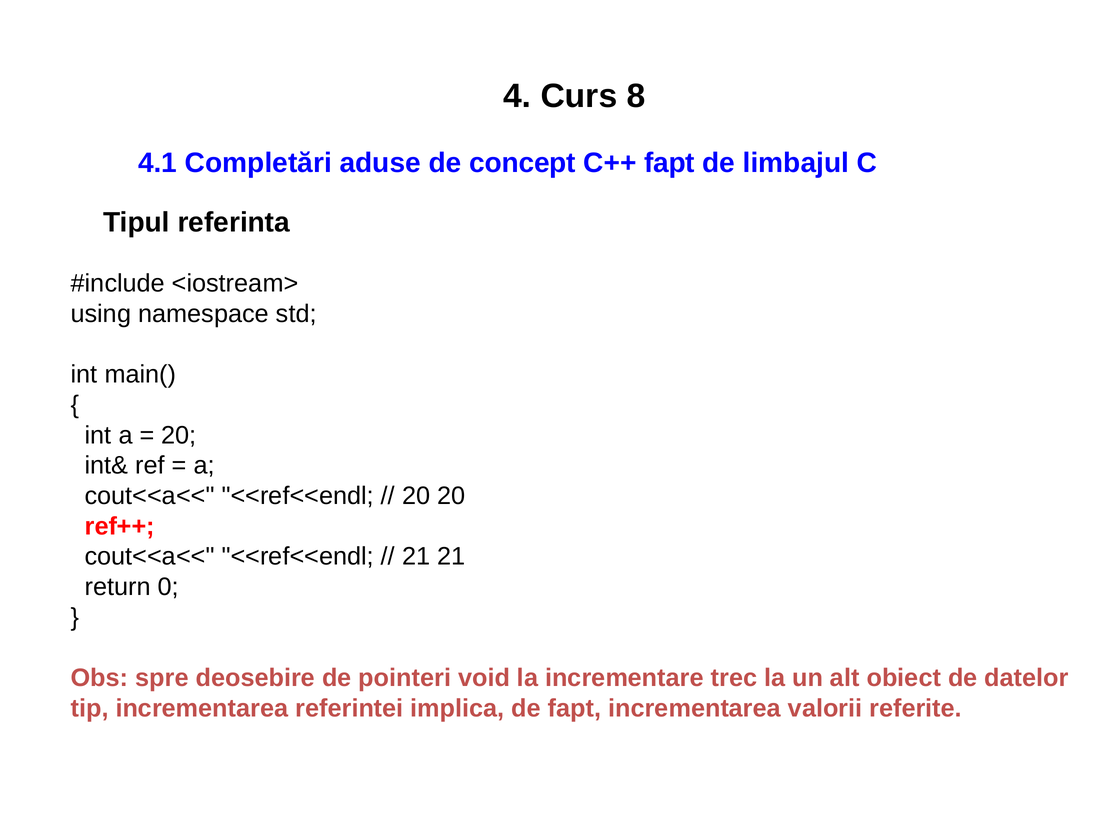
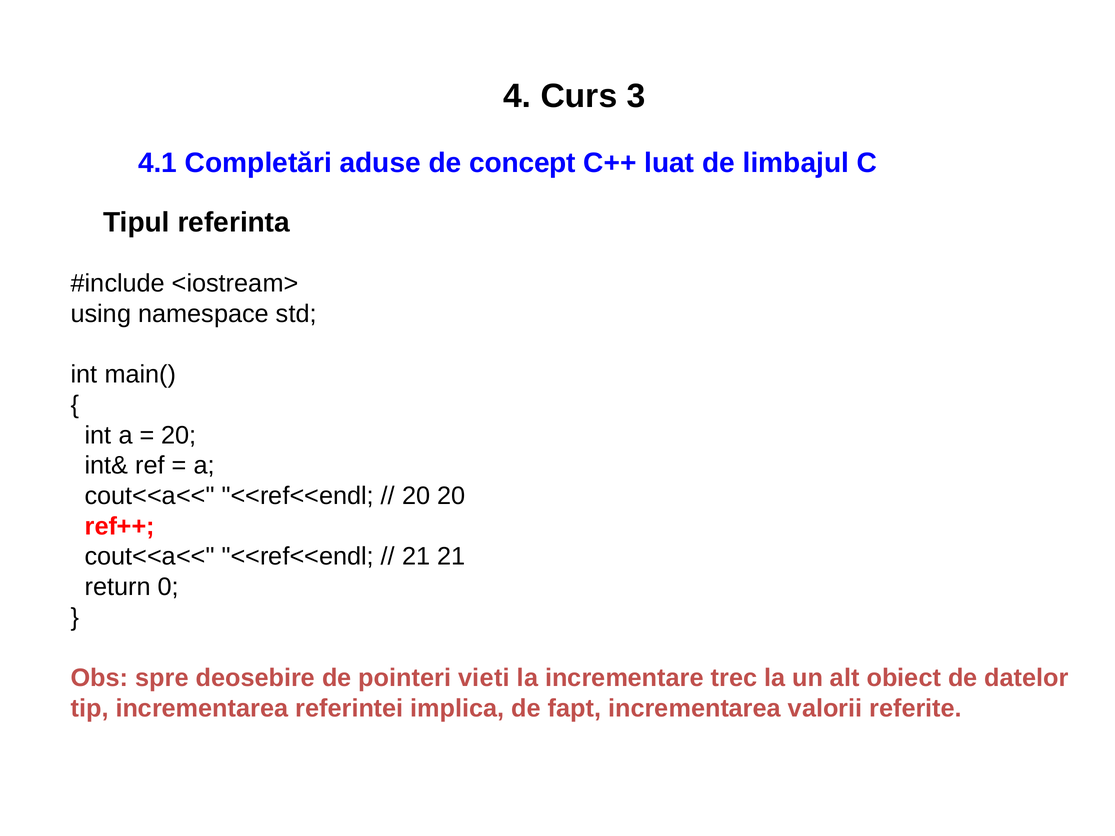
8: 8 -> 3 (636, 96)
C++ fapt: fapt -> luat (669, 163)
void: void -> vieti (484, 678)
